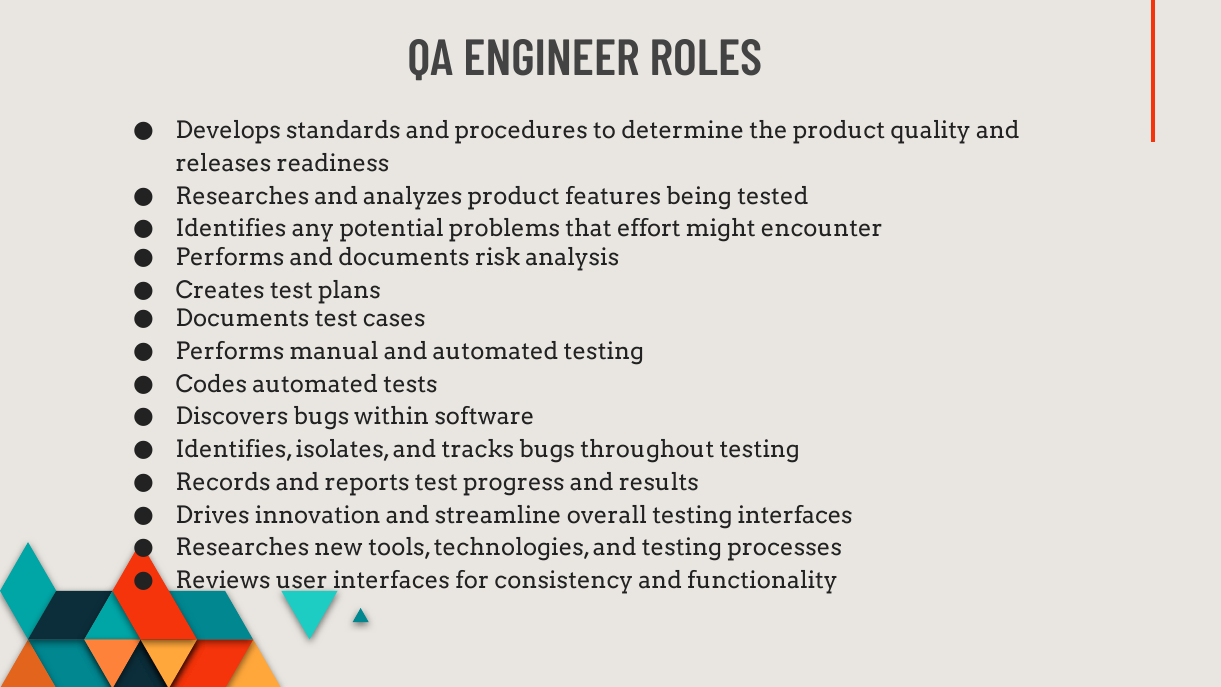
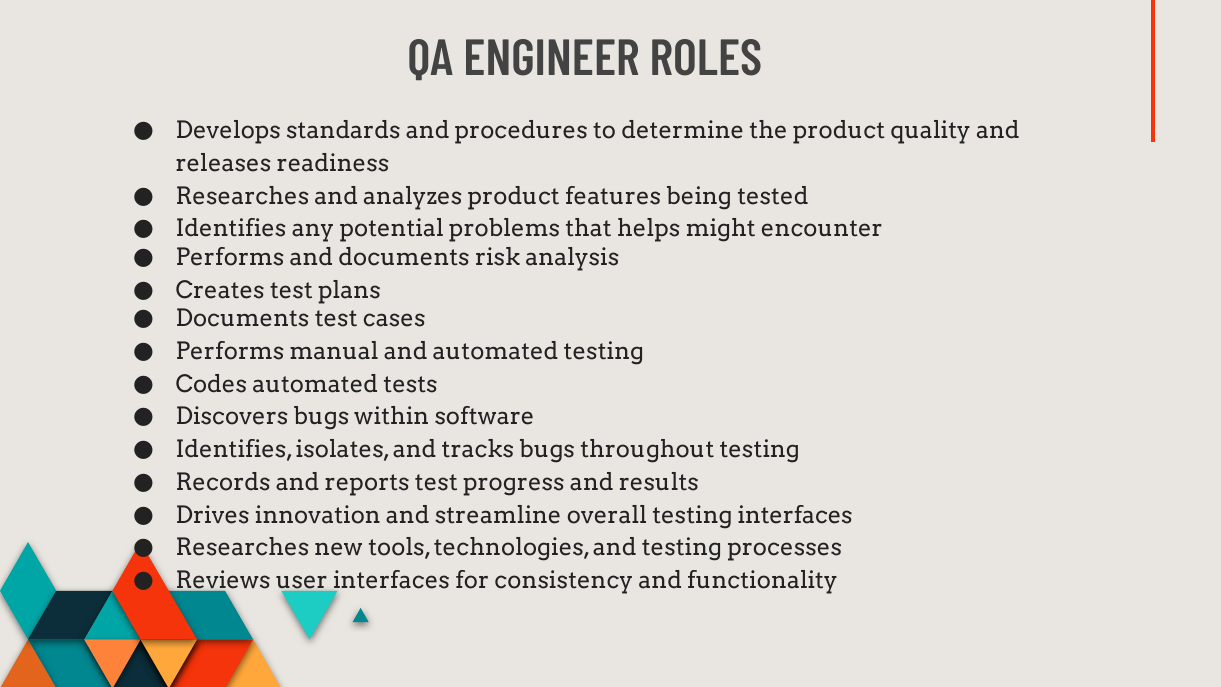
effort: effort -> helps (649, 229)
